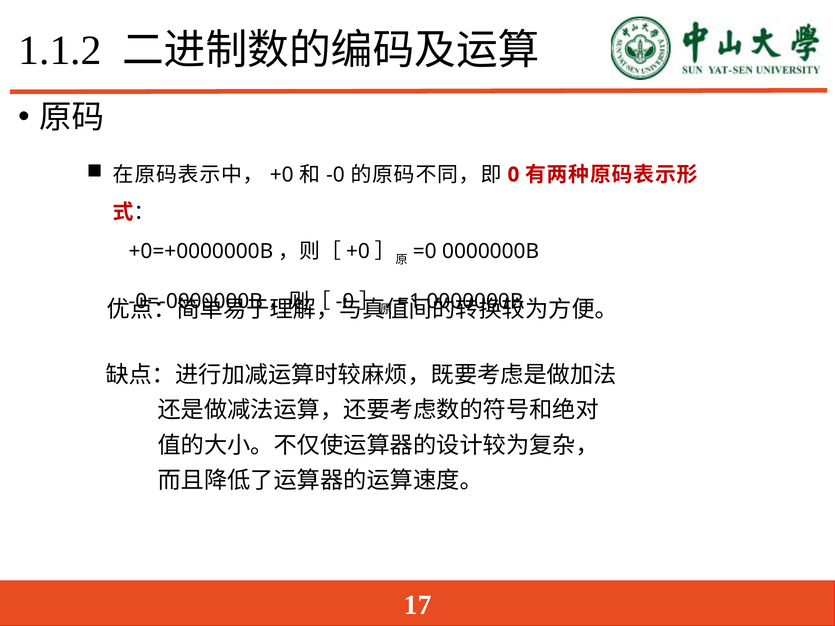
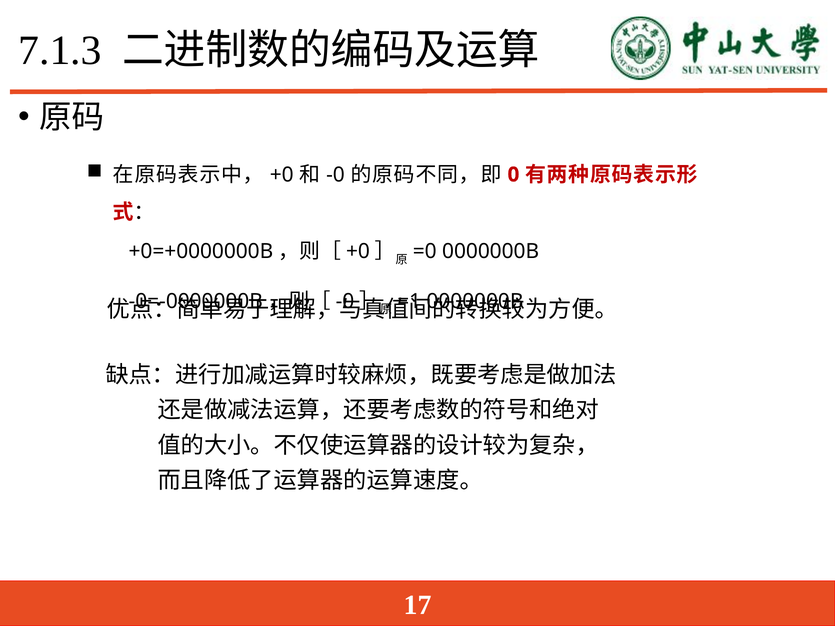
1.1.2: 1.1.2 -> 7.1.3 (60, 50)
